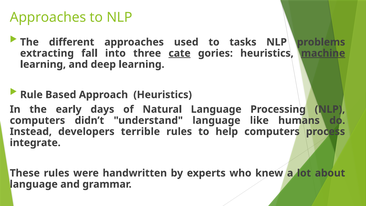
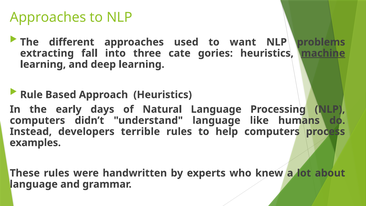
tasks: tasks -> want (243, 42)
cate underline: present -> none (180, 53)
integrate: integrate -> examples (35, 143)
